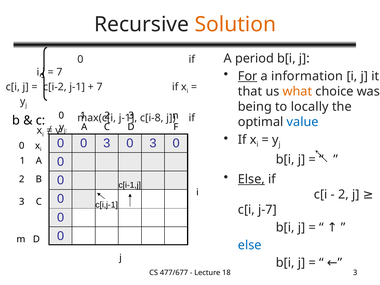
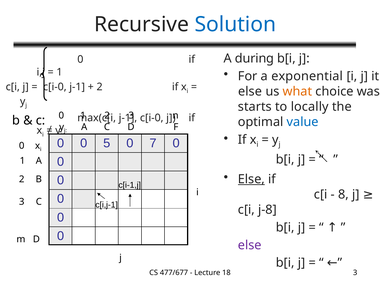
Solution colour: orange -> blue (235, 24)
period: period -> during (254, 59)
7: 7 -> 1 (59, 72)
For underline: present -> none (248, 76)
information: information -> exponential (307, 76)
c[i-2: c[i-2 -> c[i-0 (55, 87)
7: 7 -> 2 (100, 87)
that: that -> else (250, 91)
being: being -> starts (255, 107)
c[i-8: c[i-8 -> c[i-0 (152, 118)
0 0 3: 3 -> 5 (107, 143)
3: 3 -> 7 (153, 143)
2: 2 -> 8 (343, 194)
j-7: j-7 -> j-8 (268, 210)
else colour: blue -> purple (250, 245)
